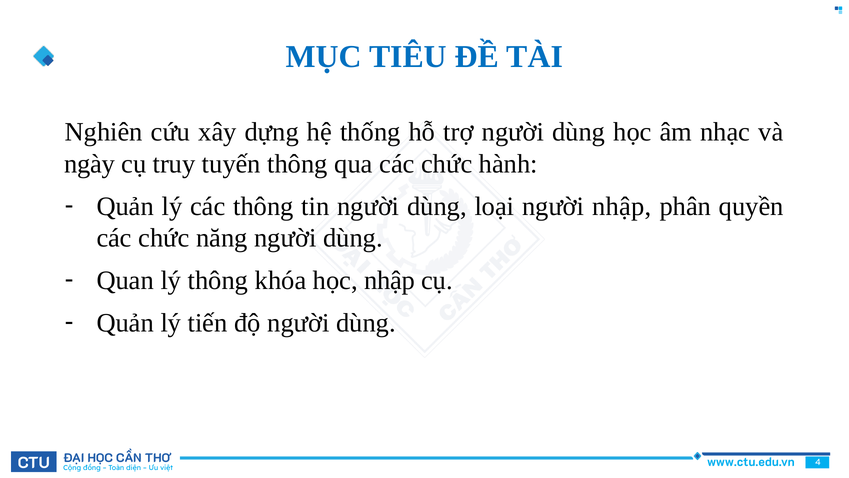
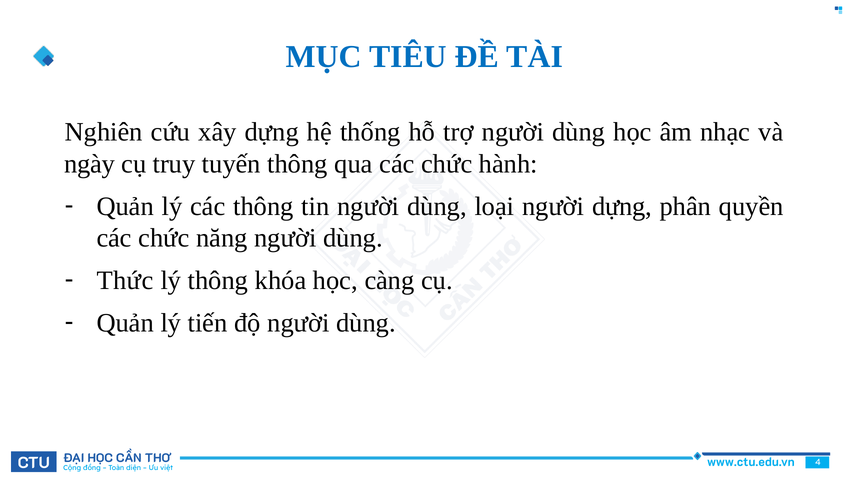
người nhập: nhập -> dựng (622, 206)
Quan: Quan -> Thức (125, 280)
học nhập: nhập -> càng (390, 280)
